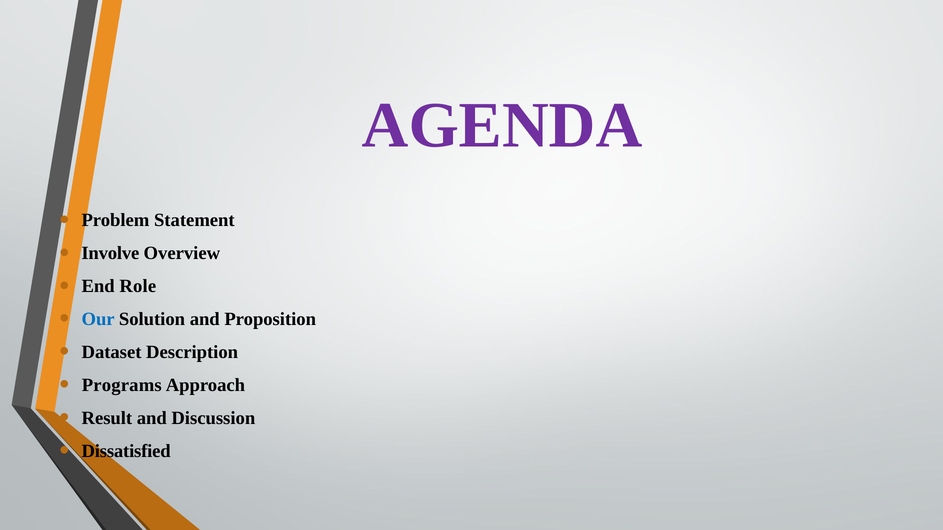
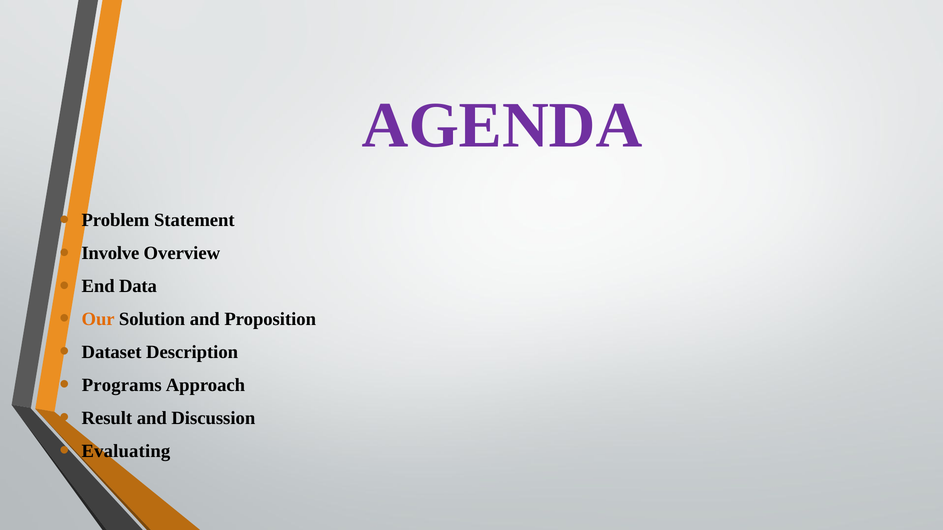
Role: Role -> Data (138, 286)
Our colour: blue -> orange (98, 319)
Dissatisfied: Dissatisfied -> Evaluating (126, 451)
